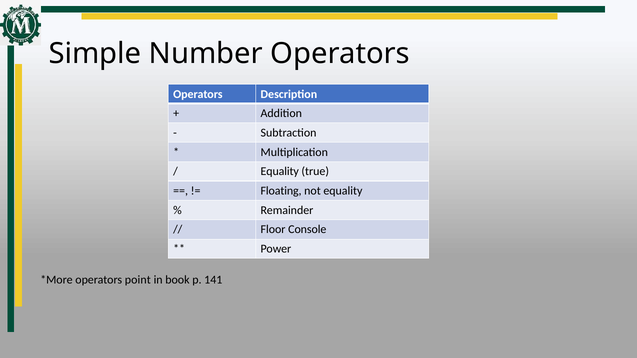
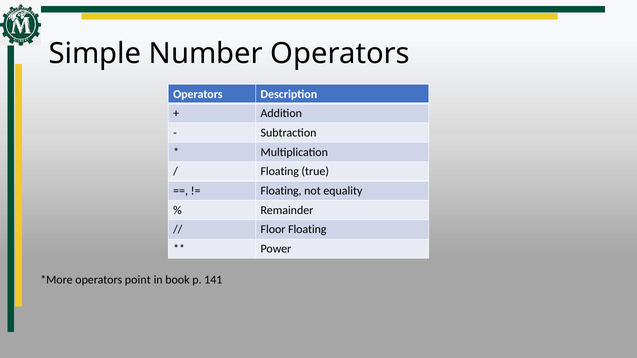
Equality: Equality -> Floating (280, 172)
Floor Console: Console -> Floating (307, 230)
